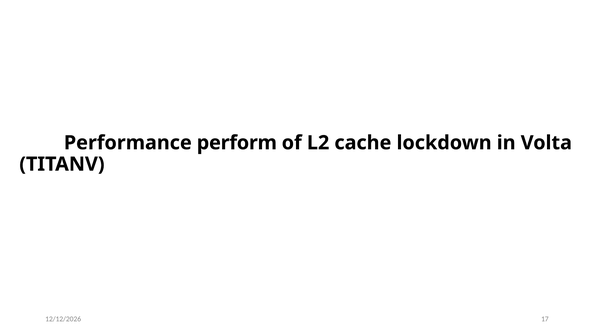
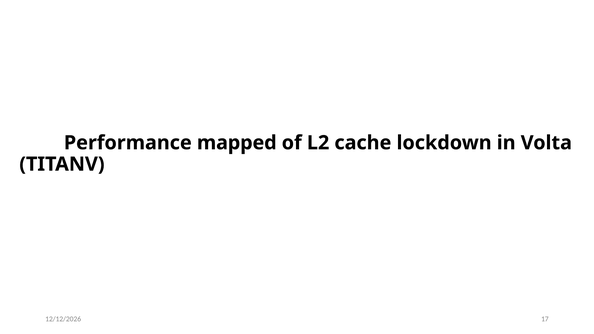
perform: perform -> mapped (237, 143)
